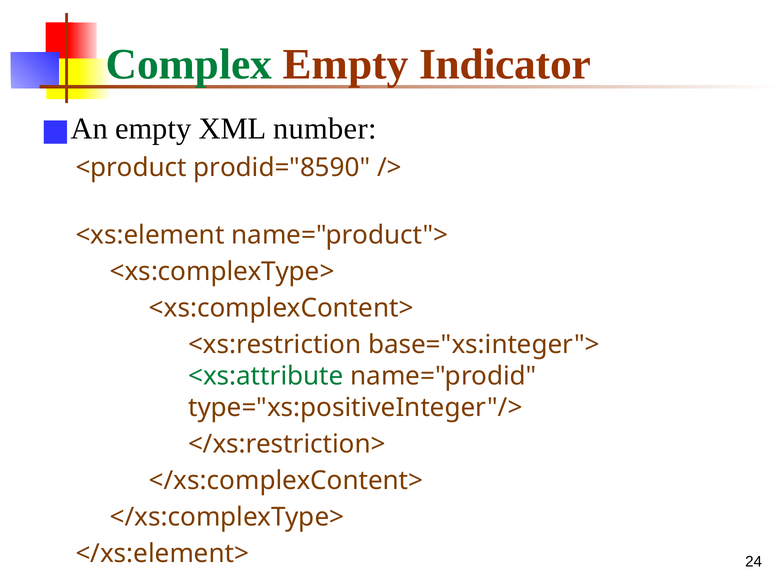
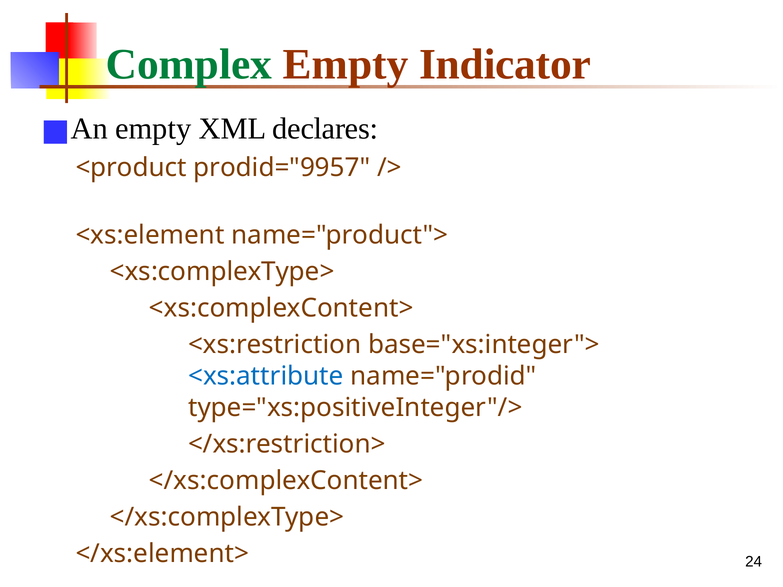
number: number -> declares (325, 129)
prodid="8590: prodid="8590 -> prodid="9957 (282, 168)
<xs:attribute colour: green -> blue (266, 376)
